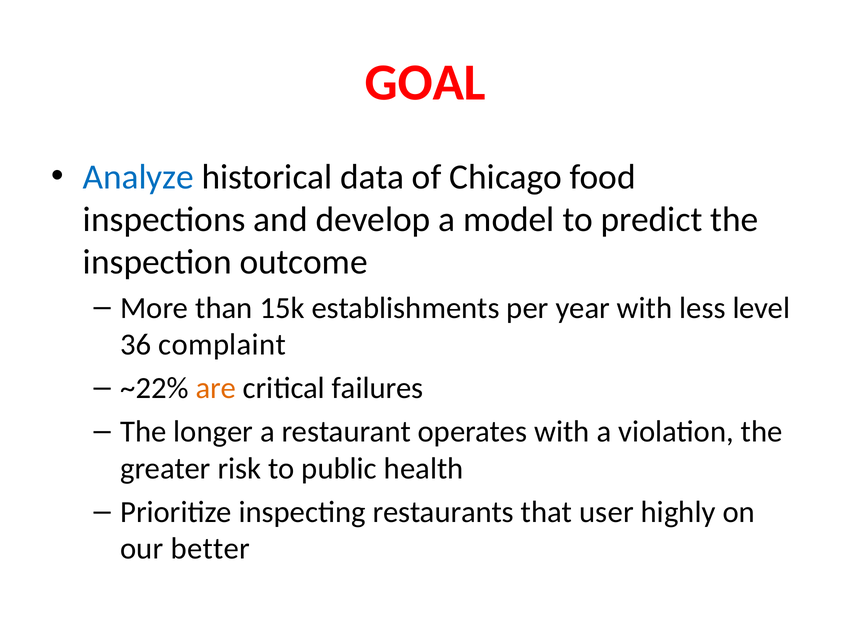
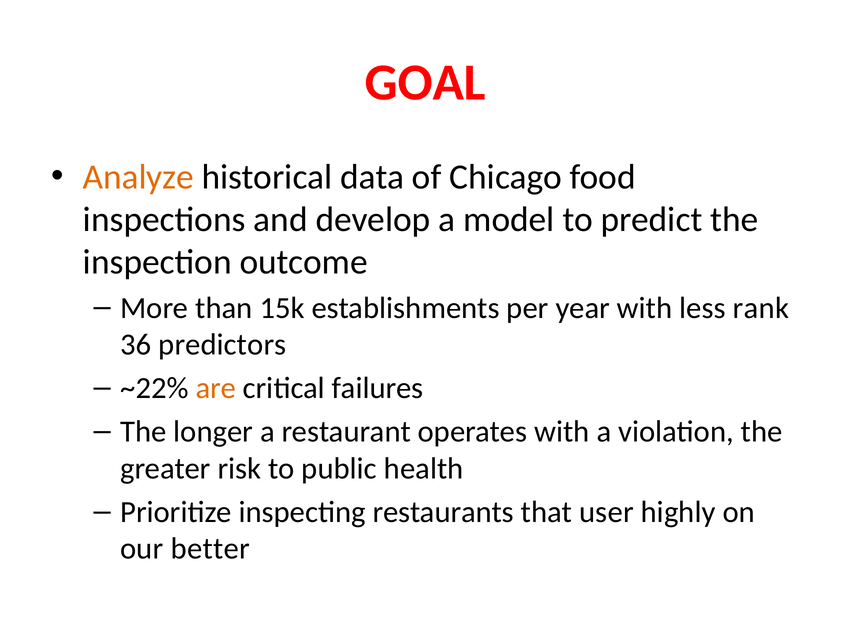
Analyze colour: blue -> orange (138, 177)
level: level -> rank (761, 308)
complaint: complaint -> predictors (222, 345)
